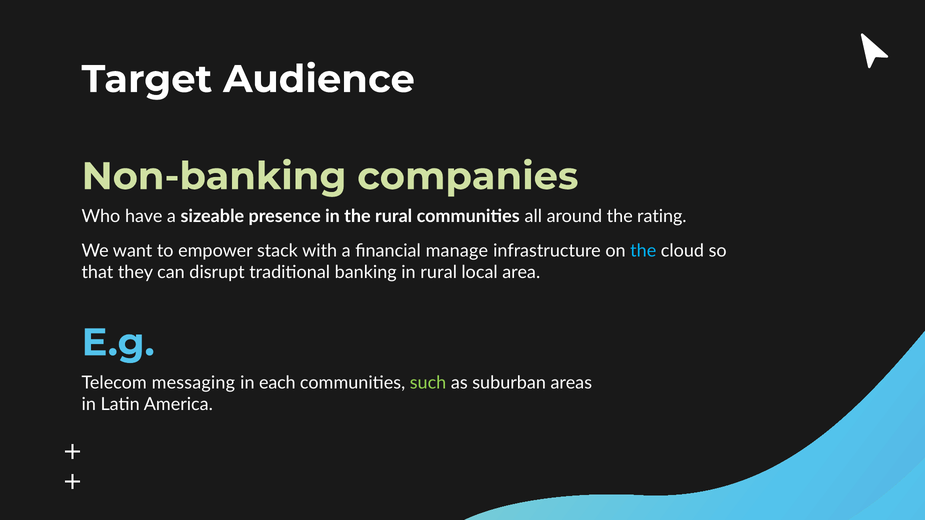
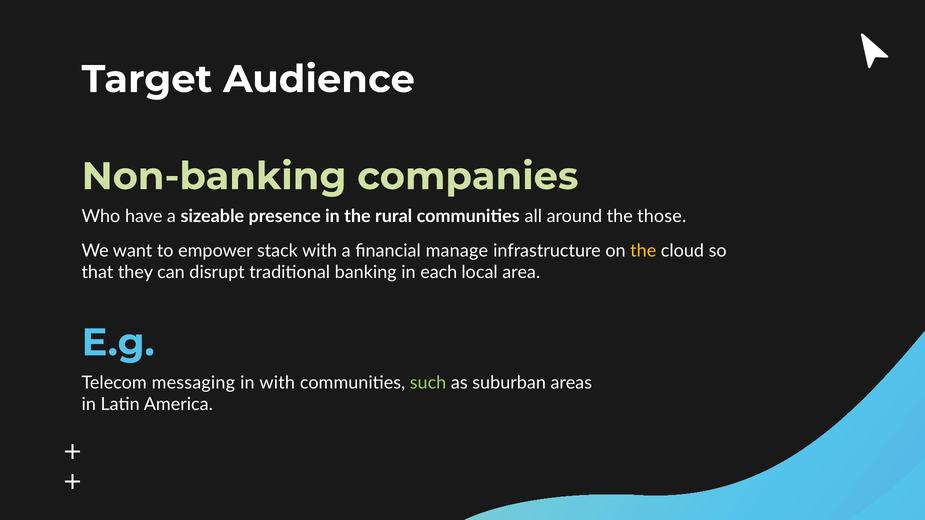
rating: rating -> those (662, 216)
the colour: light blue -> yellow (643, 251)
in rural: rural -> each (439, 273)
in each: each -> with (277, 383)
